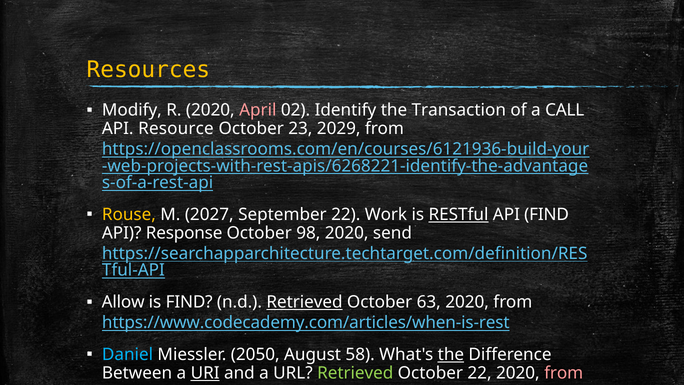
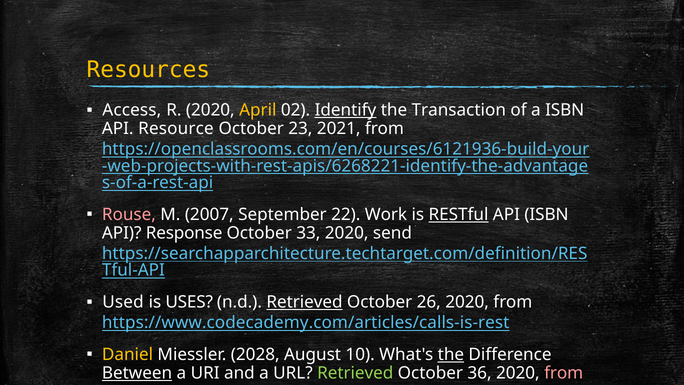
Modify: Modify -> Access (132, 110)
April colour: pink -> yellow (258, 110)
Identify underline: none -> present (345, 110)
a CALL: CALL -> ISBN (565, 110)
2029: 2029 -> 2021 (339, 129)
Rouse colour: yellow -> pink (129, 214)
2027: 2027 -> 2007 (209, 214)
API FIND: FIND -> ISBN (547, 214)
98: 98 -> 33 (308, 233)
Allow: Allow -> Used (123, 302)
is FIND: FIND -> USES (189, 302)
63: 63 -> 26 (429, 302)
https://www.codecademy.com/articles/when-is-rest: https://www.codecademy.com/articles/when-is-rest -> https://www.codecademy.com/articles/calls-is-rest (306, 322)
Daniel colour: light blue -> yellow (128, 354)
2050: 2050 -> 2028 (255, 354)
58: 58 -> 10 (360, 354)
Between underline: none -> present (137, 373)
URI underline: present -> none (205, 373)
October 22: 22 -> 36 (480, 373)
